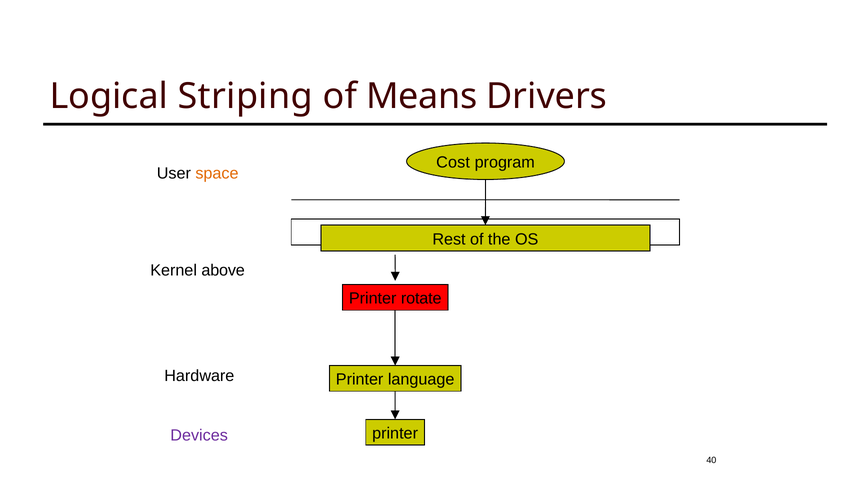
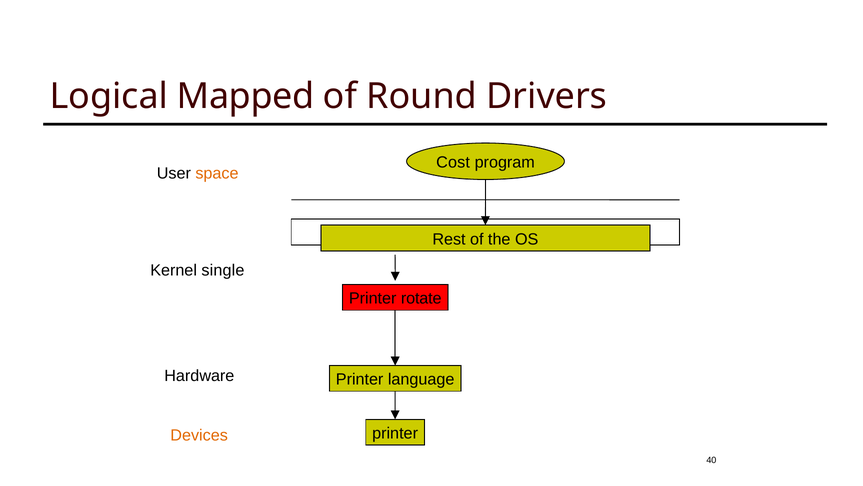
Striping: Striping -> Mapped (246, 96)
Means: Means -> Round (422, 96)
above: above -> single (223, 270)
Devices colour: purple -> orange (199, 435)
